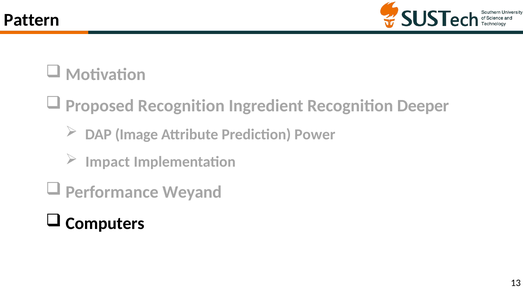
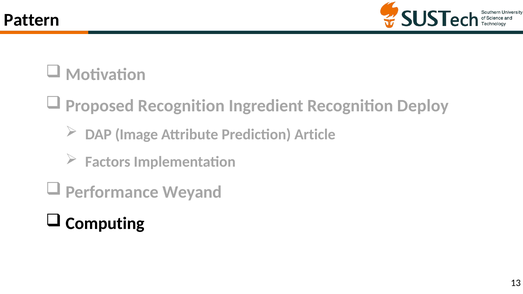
Deeper: Deeper -> Deploy (423, 106)
Power: Power -> Article (315, 134)
Impact: Impact -> Factors (108, 162)
Computers: Computers -> Computing (105, 224)
